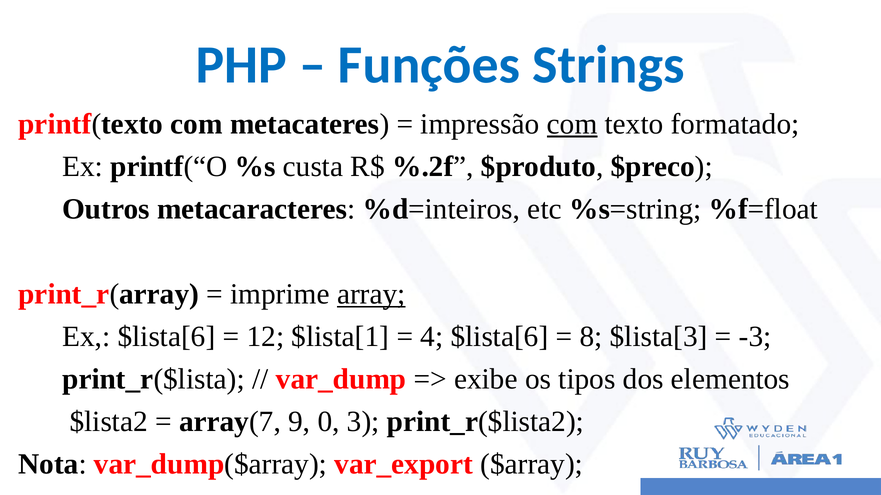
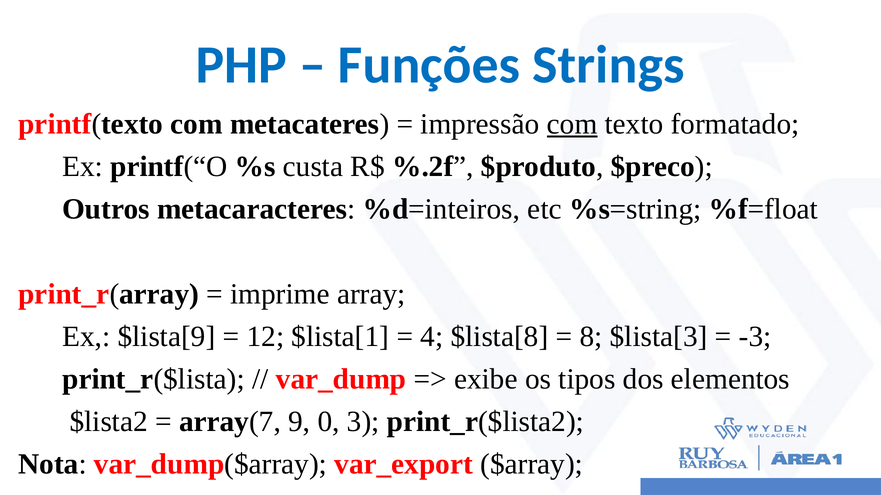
array underline: present -> none (371, 294)
Ex $lista[6: $lista[6 -> $lista[9 (166, 337)
4 $lista[6: $lista[6 -> $lista[8 (499, 337)
